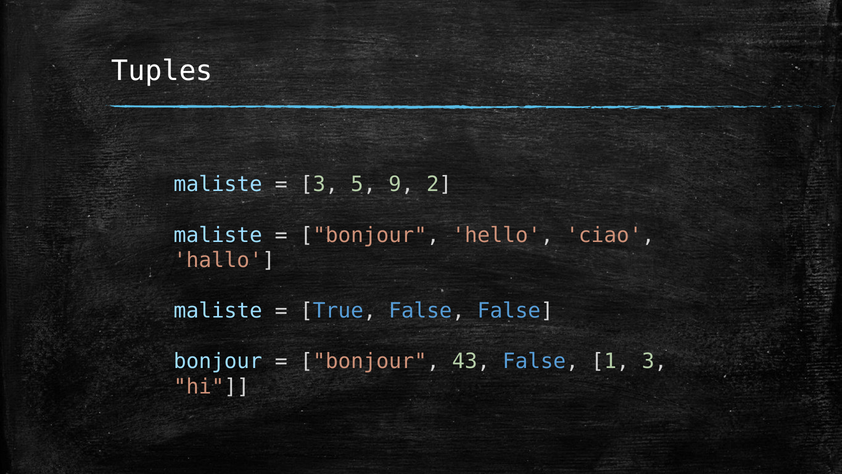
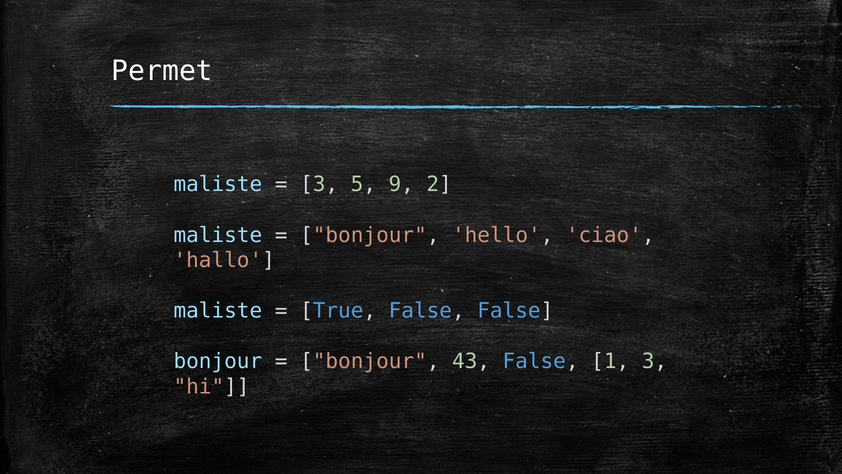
Tuples: Tuples -> Permet (162, 71)
